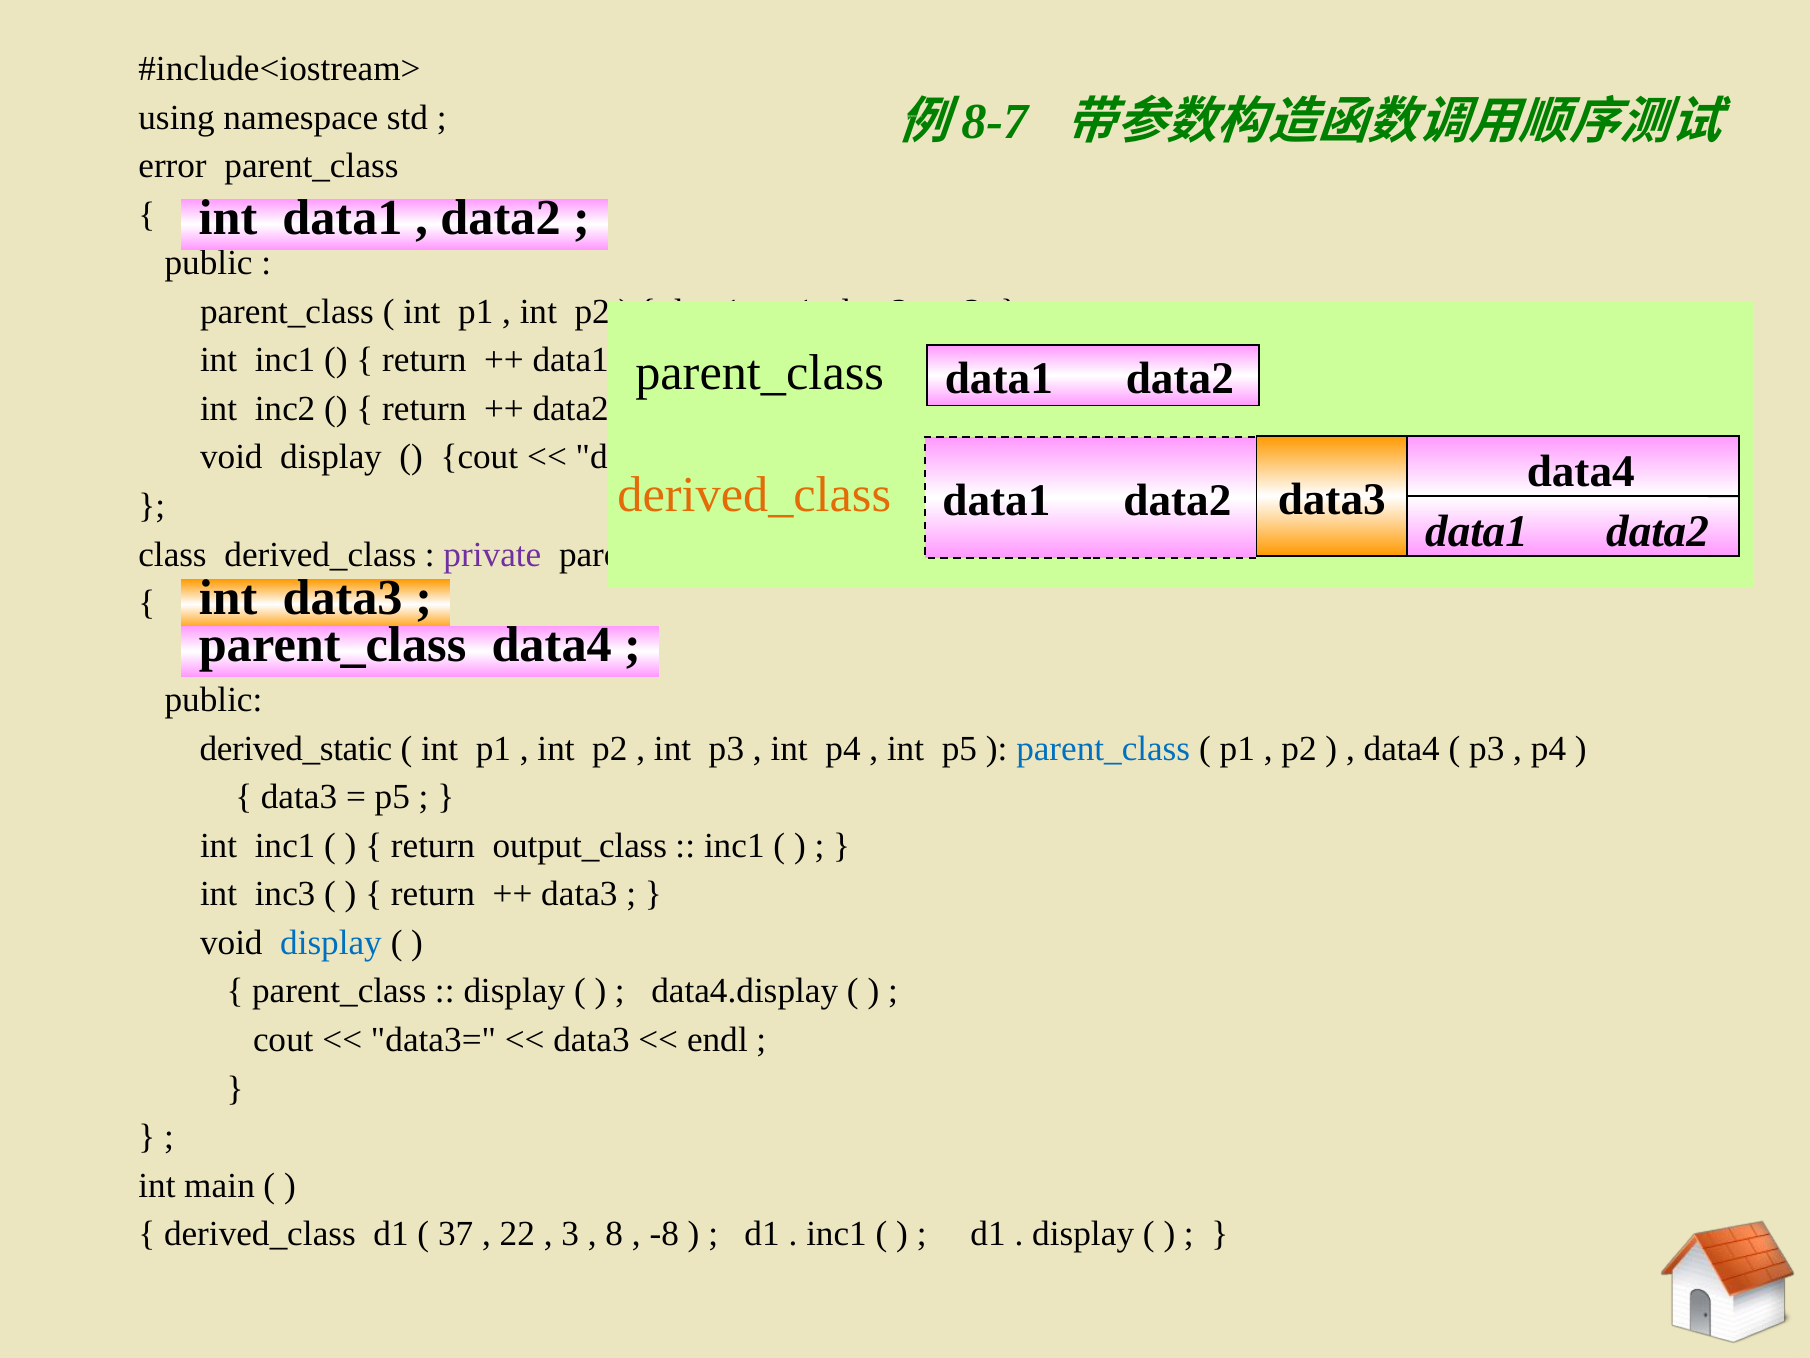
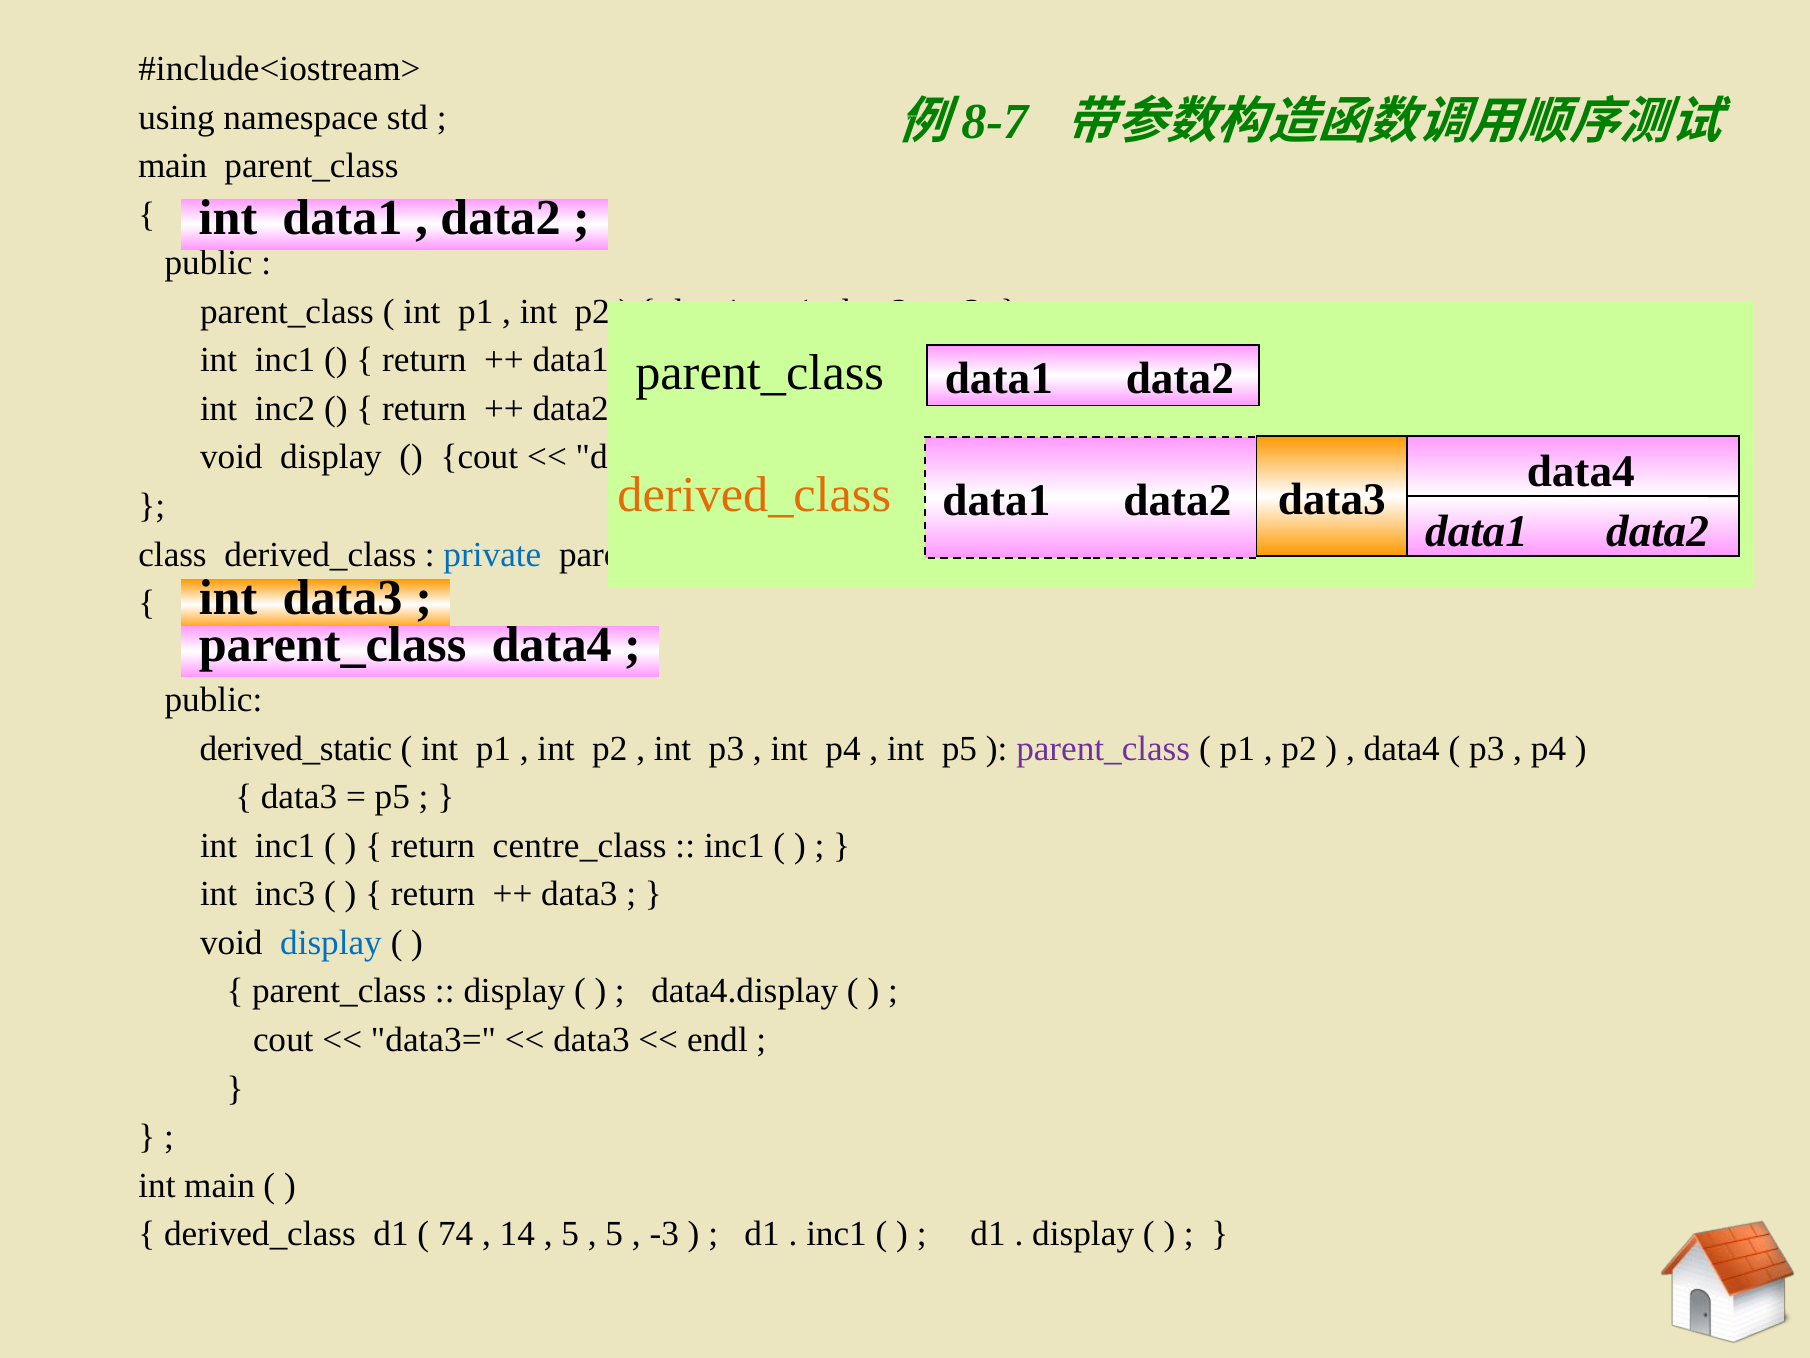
error: error -> main (173, 166)
private colour: purple -> blue (492, 554)
parent_class colour: blue -> purple (1103, 748)
output_class: output_class -> centre_class (580, 845)
37: 37 -> 74 (456, 1234)
22: 22 -> 14 (517, 1234)
3: 3 -> 5 (570, 1234)
8: 8 -> 5 (614, 1234)
-8: -8 -> -3 (664, 1234)
